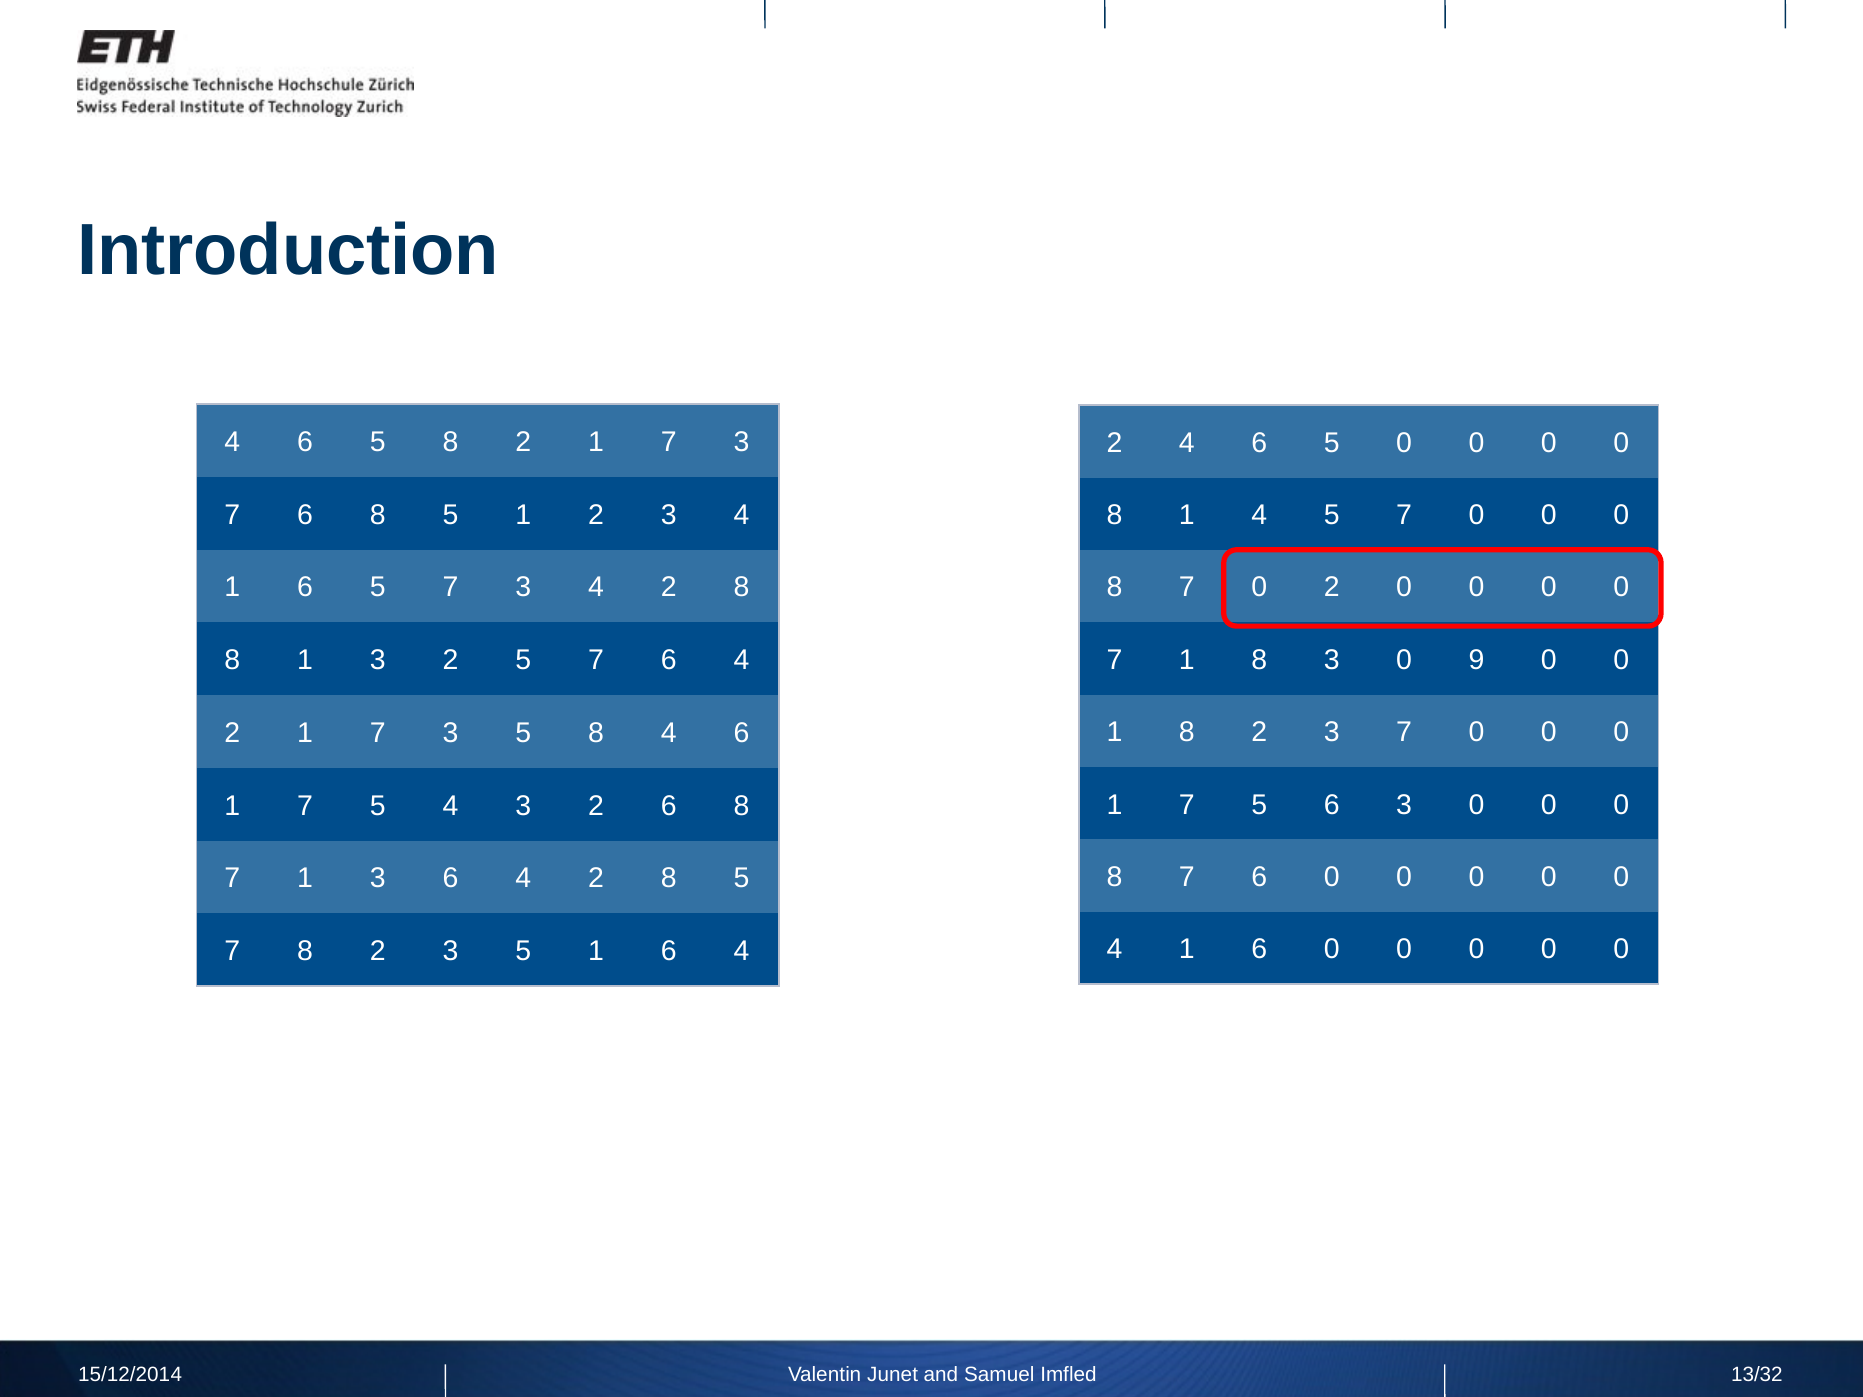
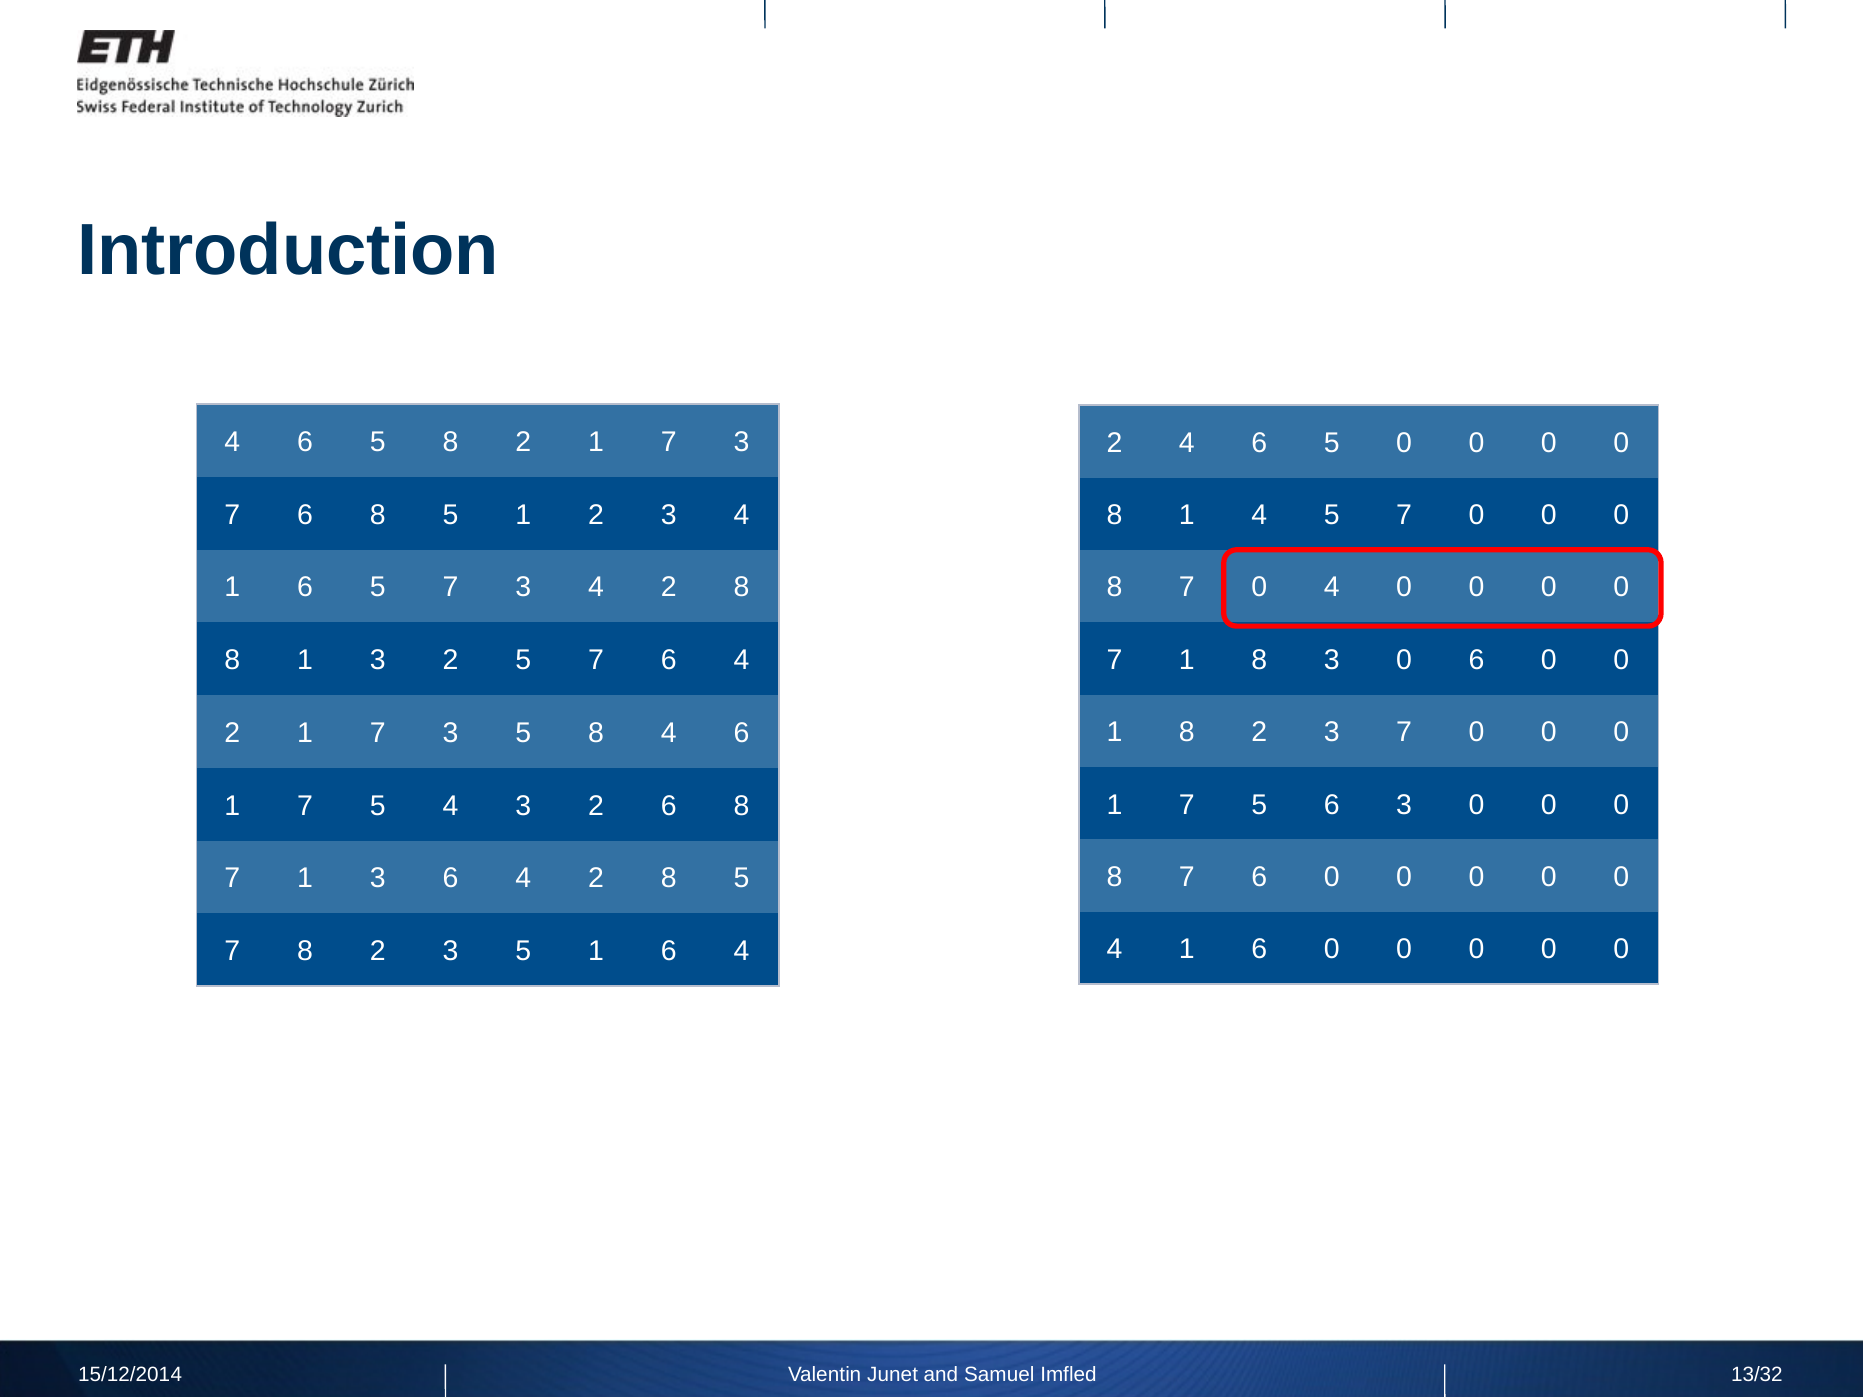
7 0 2: 2 -> 4 (1332, 588)
0 9: 9 -> 6 (1476, 660)
